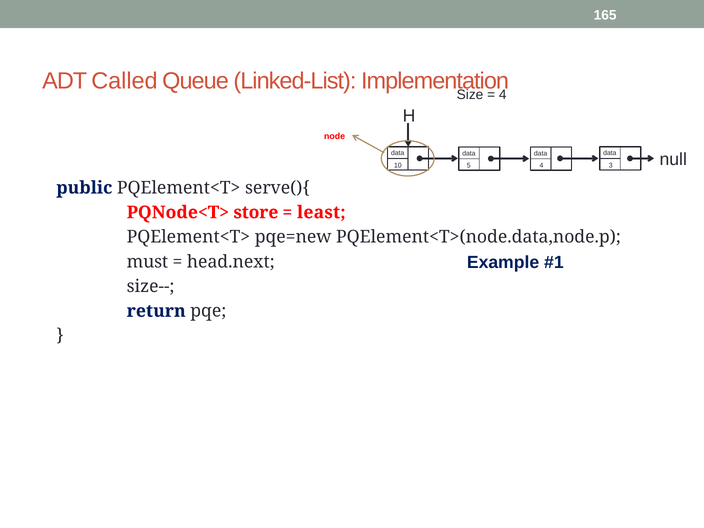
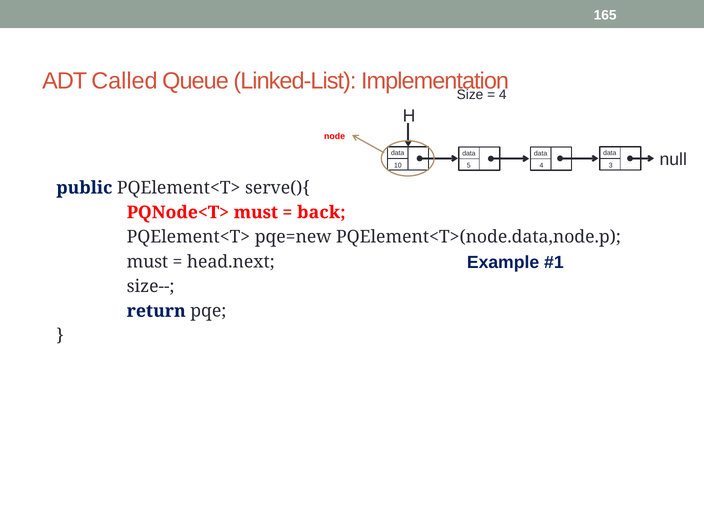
PQNode<T> store: store -> must (256, 212)
least: least -> back (321, 212)
